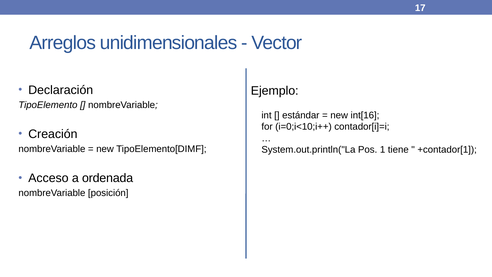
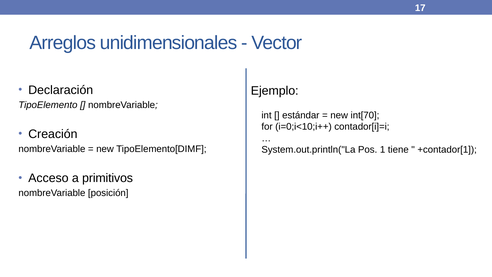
int[16: int[16 -> int[70 (365, 115)
ordenada: ordenada -> primitivos (108, 178)
